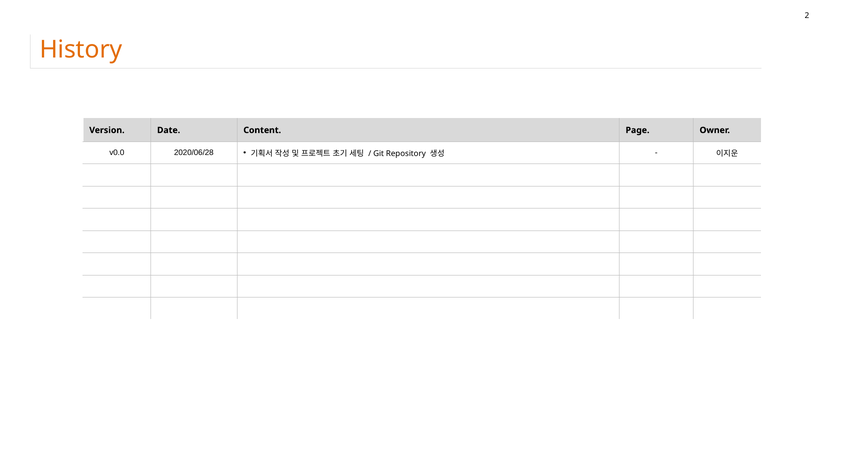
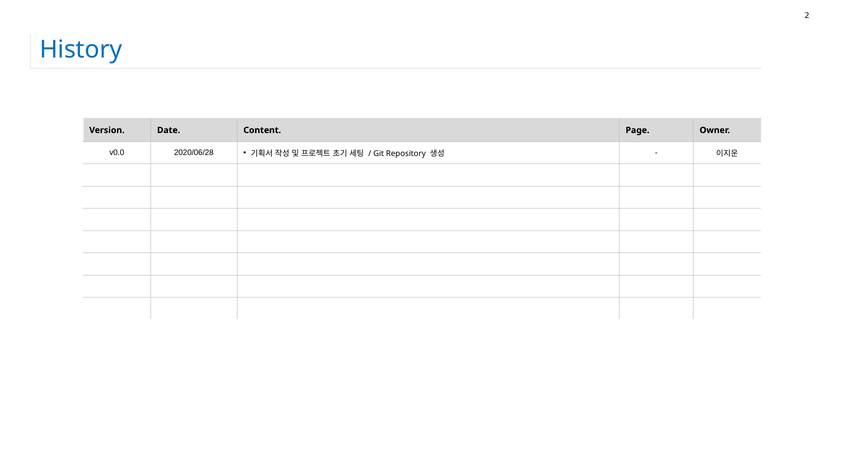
History colour: orange -> blue (81, 50)
